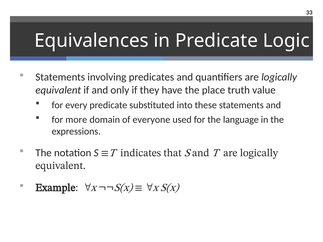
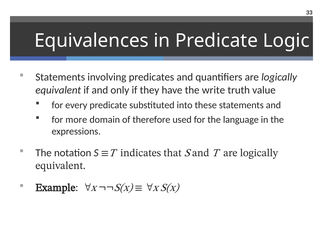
place: place -> write (213, 90)
everyone: everyone -> therefore (151, 120)
